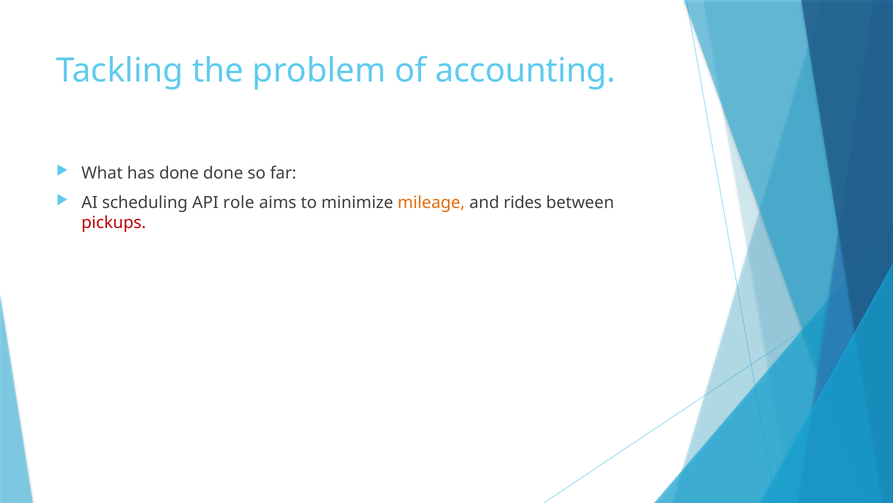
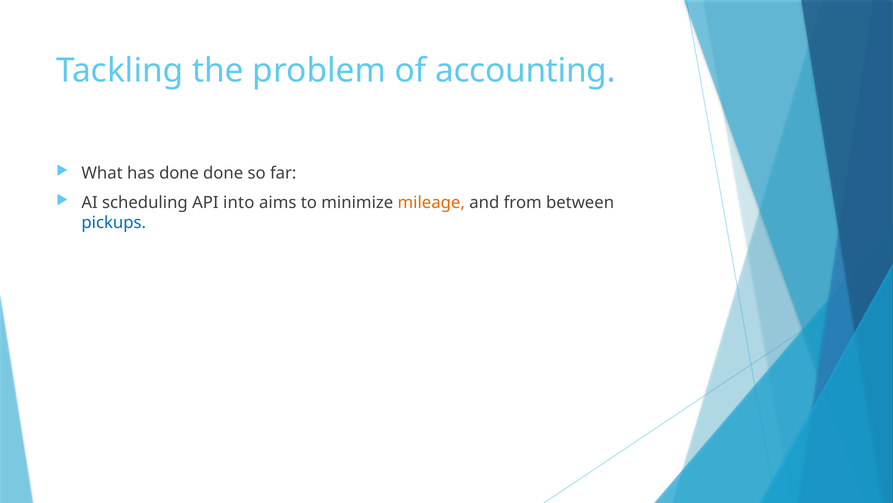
role: role -> into (239, 202)
rides: rides -> from (523, 202)
pickups colour: red -> blue (114, 222)
